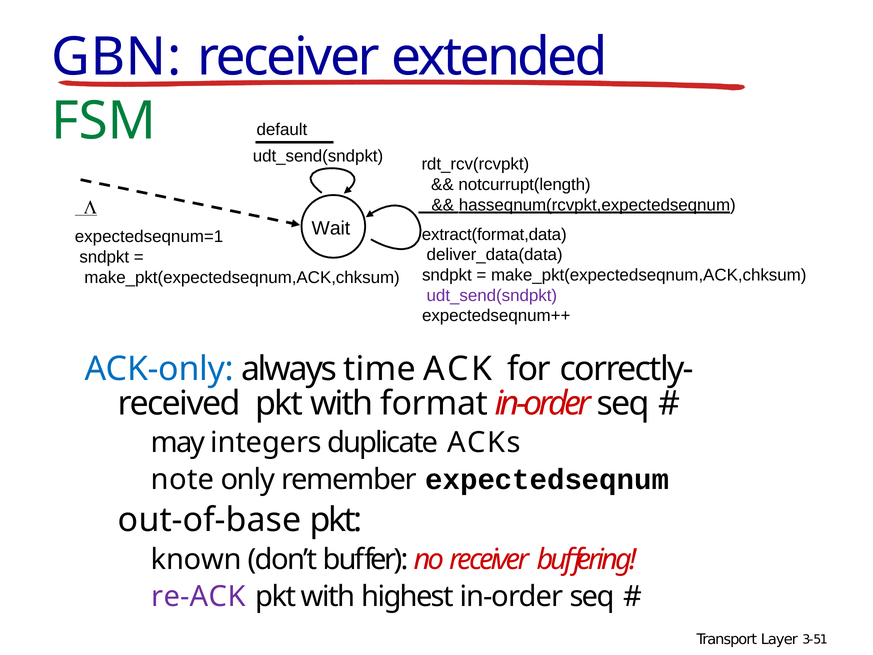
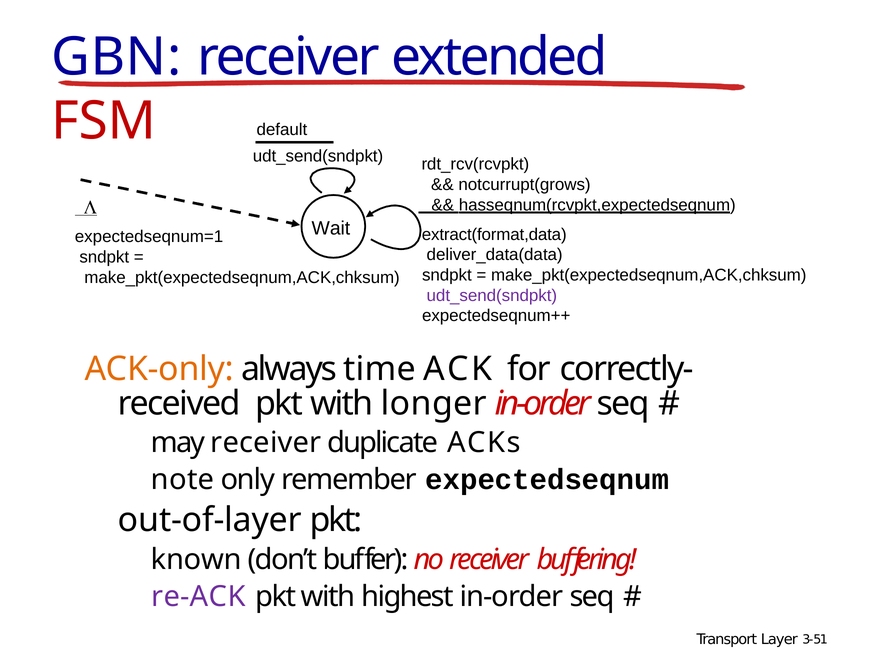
FSM colour: green -> red (104, 121)
notcurrupt(length: notcurrupt(length -> notcurrupt(grows (525, 184)
ACK-only colour: blue -> orange (159, 369)
format: format -> longer (434, 403)
may integers: integers -> receiver (266, 443)
out-of-base: out-of-base -> out-of-layer (210, 520)
